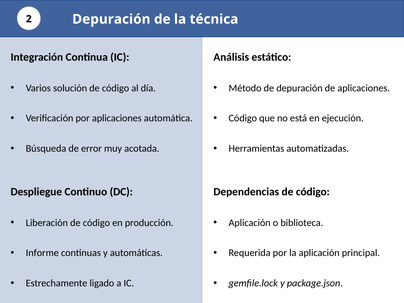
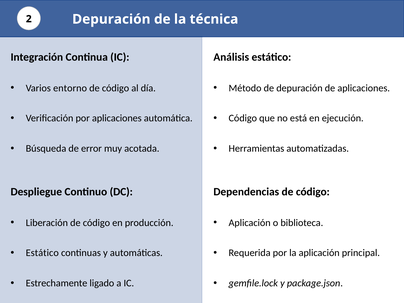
solución: solución -> entorno (70, 88)
Informe: Informe -> Estático (42, 253)
